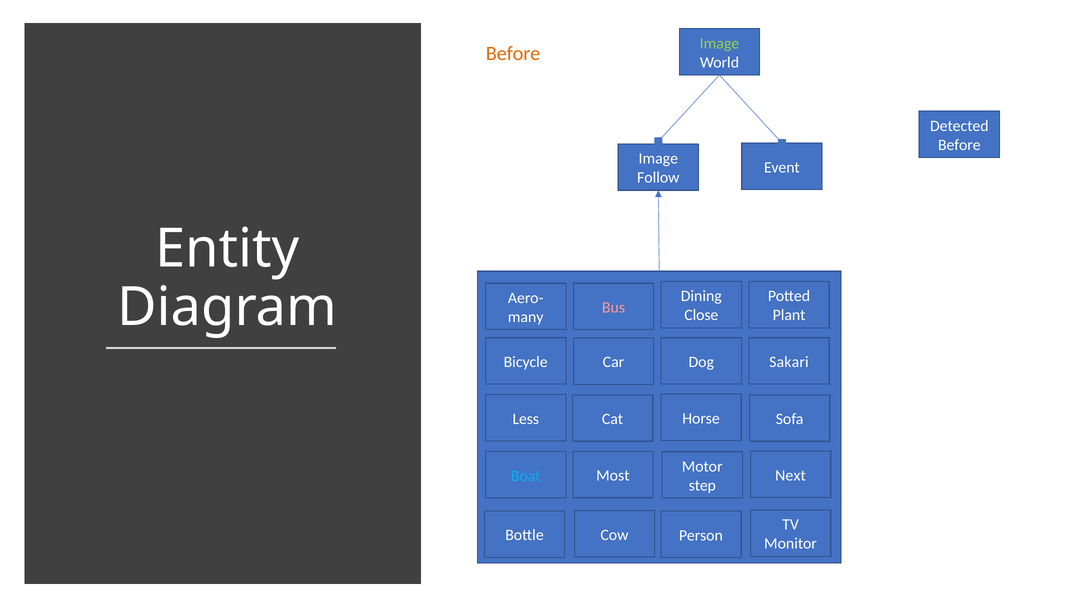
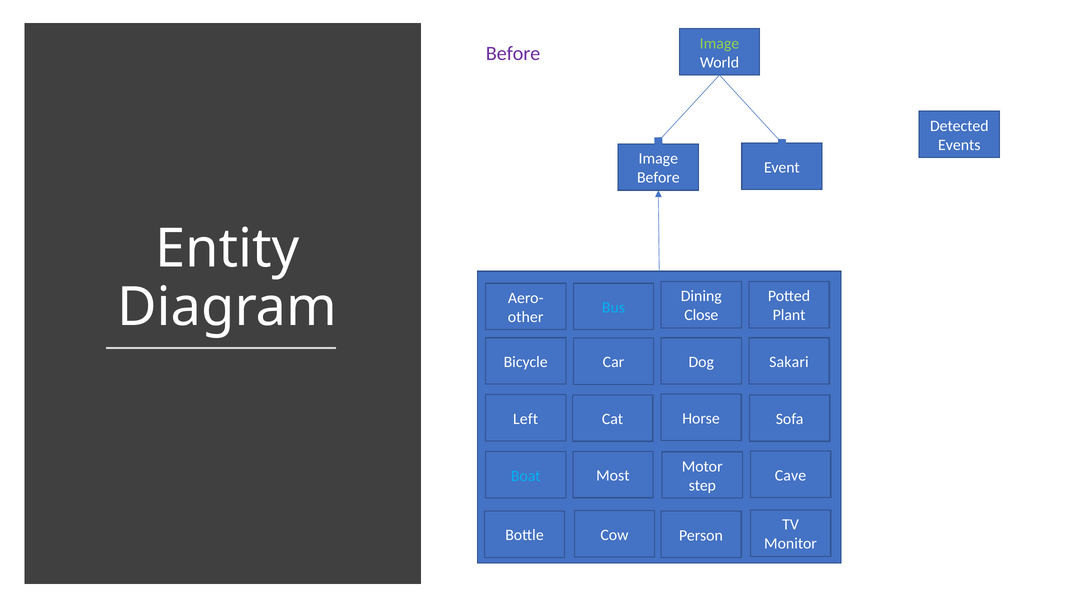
Before colour: orange -> purple (513, 54)
Before: Before -> Events (959, 145)
Follow: Follow -> Before (658, 178)
Bus colour: pink -> light blue (614, 308)
many: many -> other (526, 317)
Less: Less -> Left (526, 419)
Next: Next -> Cave (790, 476)
